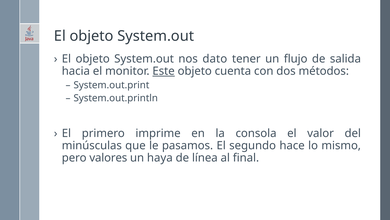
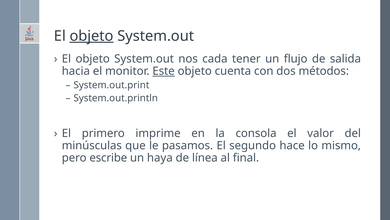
objeto underline: none -> present (92, 36)
dato: dato -> cada (215, 59)
valores: valores -> escribe (108, 158)
